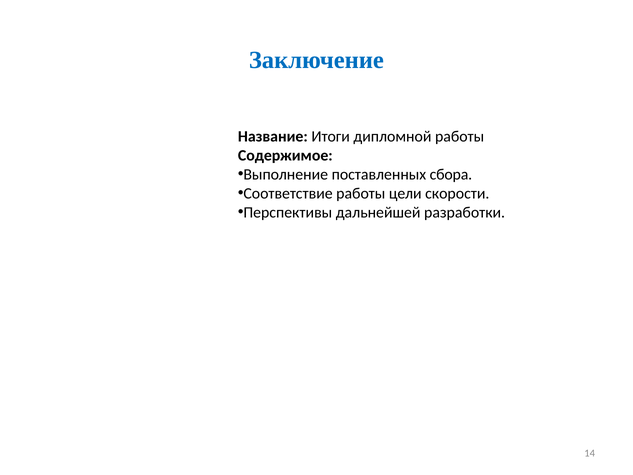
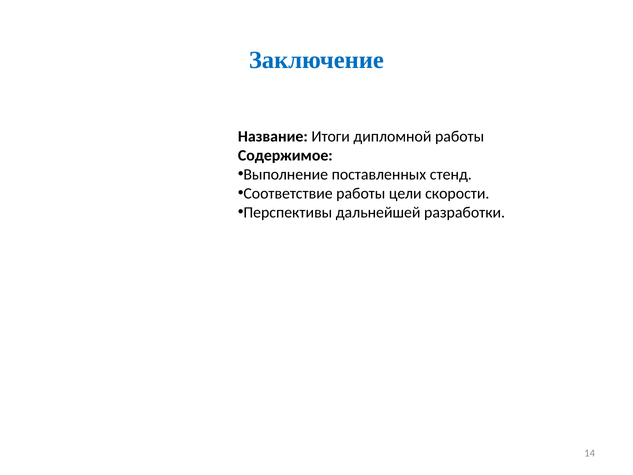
сбора: сбора -> стенд (451, 174)
